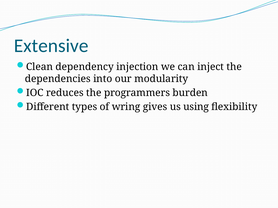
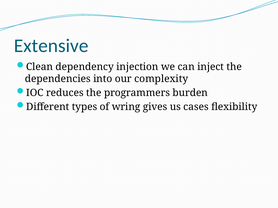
modularity: modularity -> complexity (161, 79)
using: using -> cases (196, 107)
